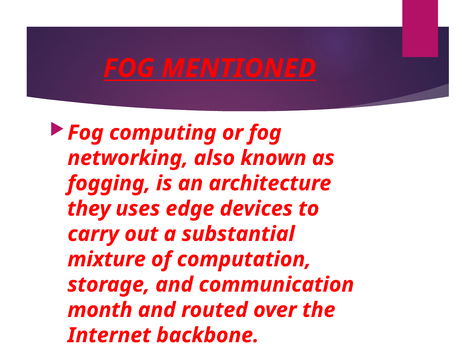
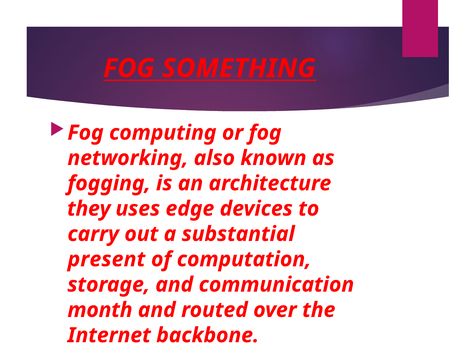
MENTIONED: MENTIONED -> SOMETHING (239, 68)
mixture: mixture -> present (106, 260)
